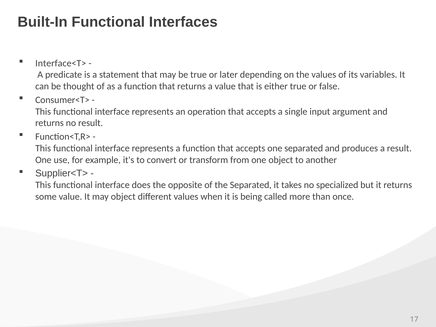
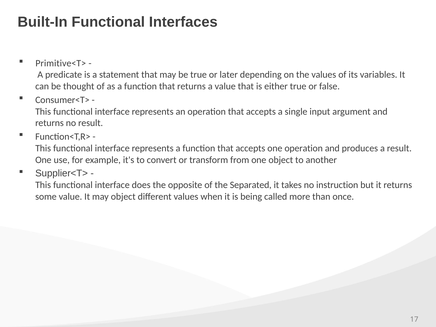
Interface<T>: Interface<T> -> Primitive<T> (61, 63)
one separated: separated -> operation (304, 148)
specialized: specialized -> instruction (337, 185)
